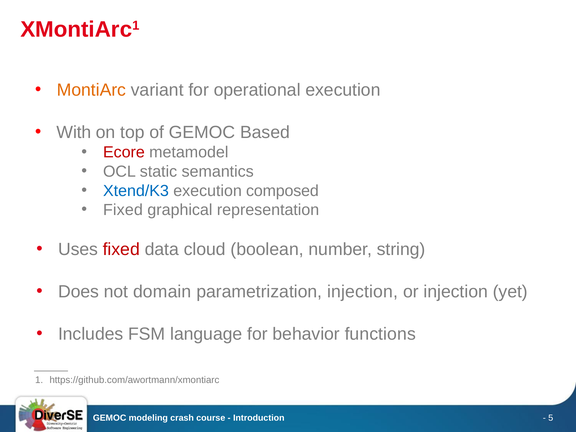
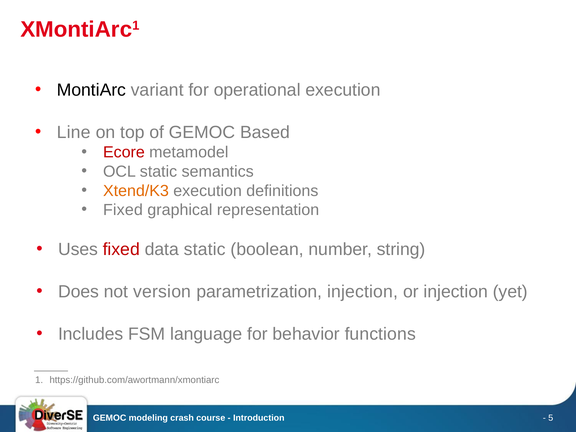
MontiArc colour: orange -> black (91, 90)
With: With -> Line (74, 132)
Xtend/K3 colour: blue -> orange (136, 191)
composed: composed -> definitions (282, 191)
data cloud: cloud -> static (205, 249)
domain: domain -> version (162, 292)
